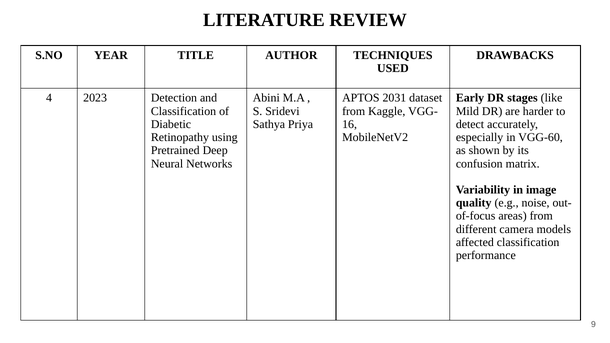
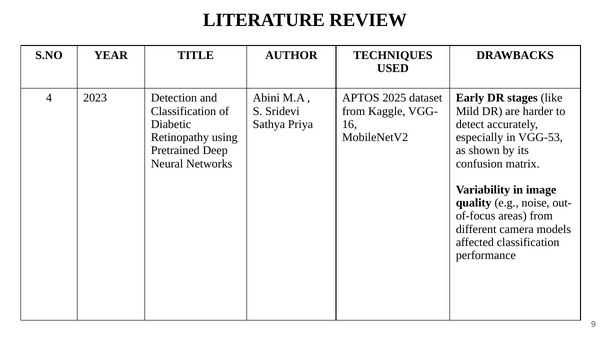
2031: 2031 -> 2025 (394, 98)
VGG-60: VGG-60 -> VGG-53 (541, 137)
